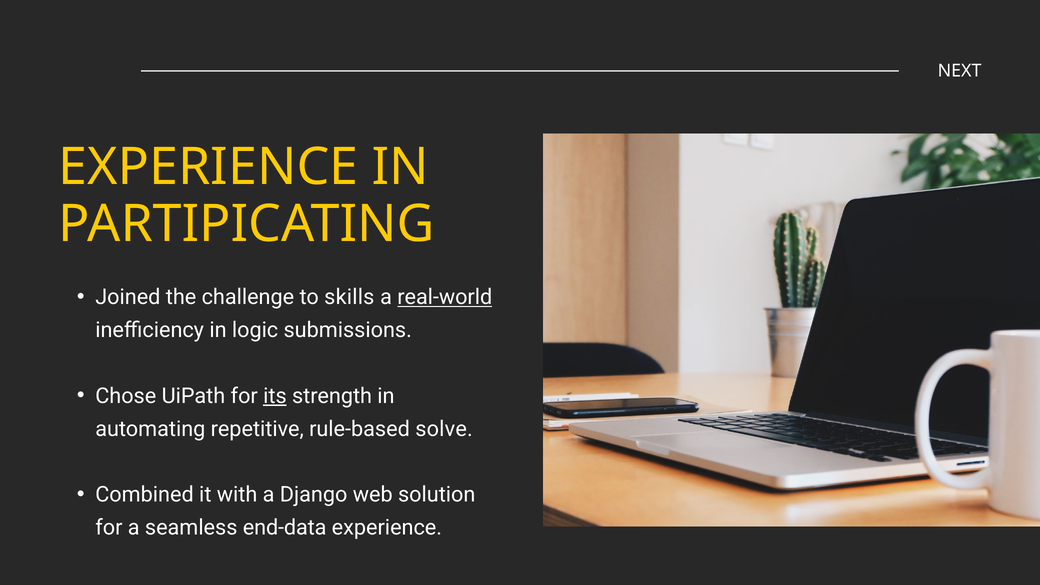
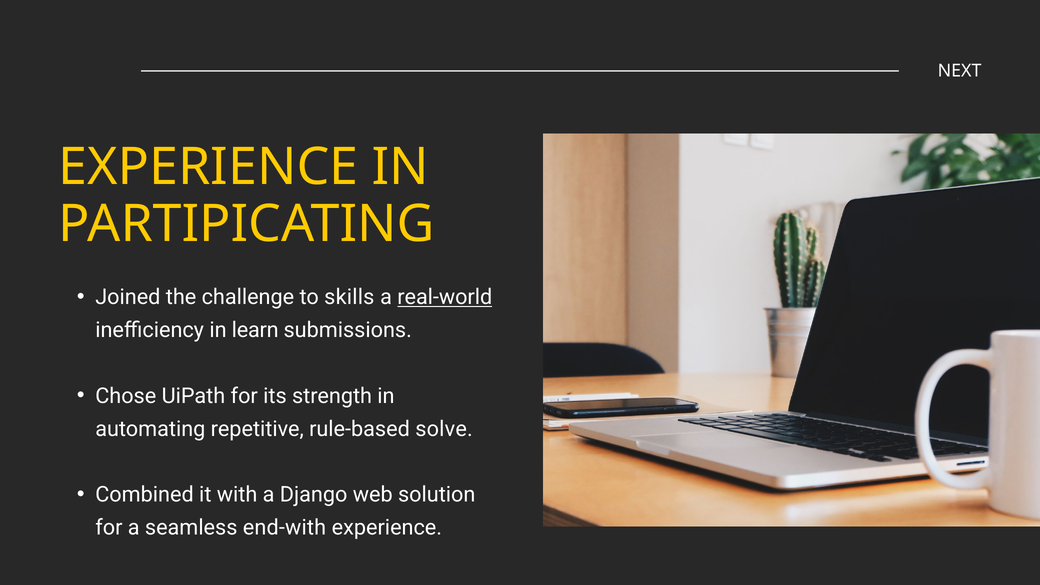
logic: logic -> learn (255, 330)
its underline: present -> none (275, 396)
end-data: end-data -> end-with (284, 528)
